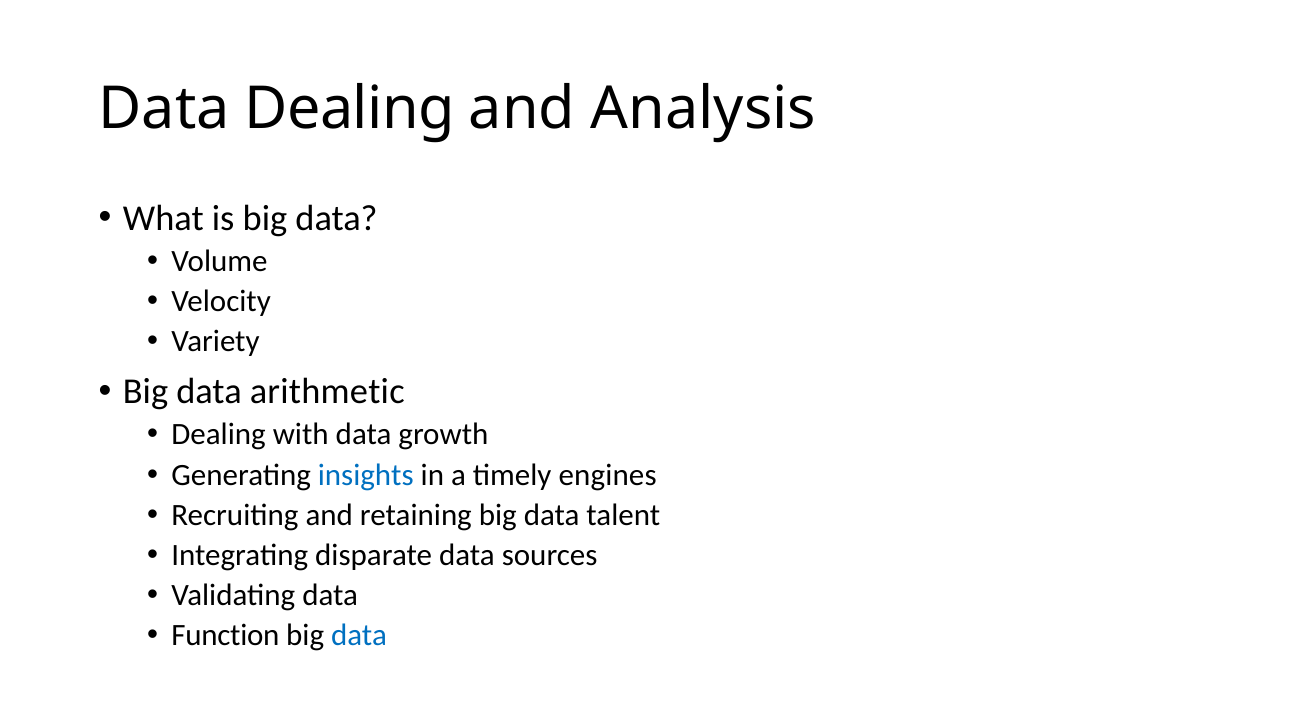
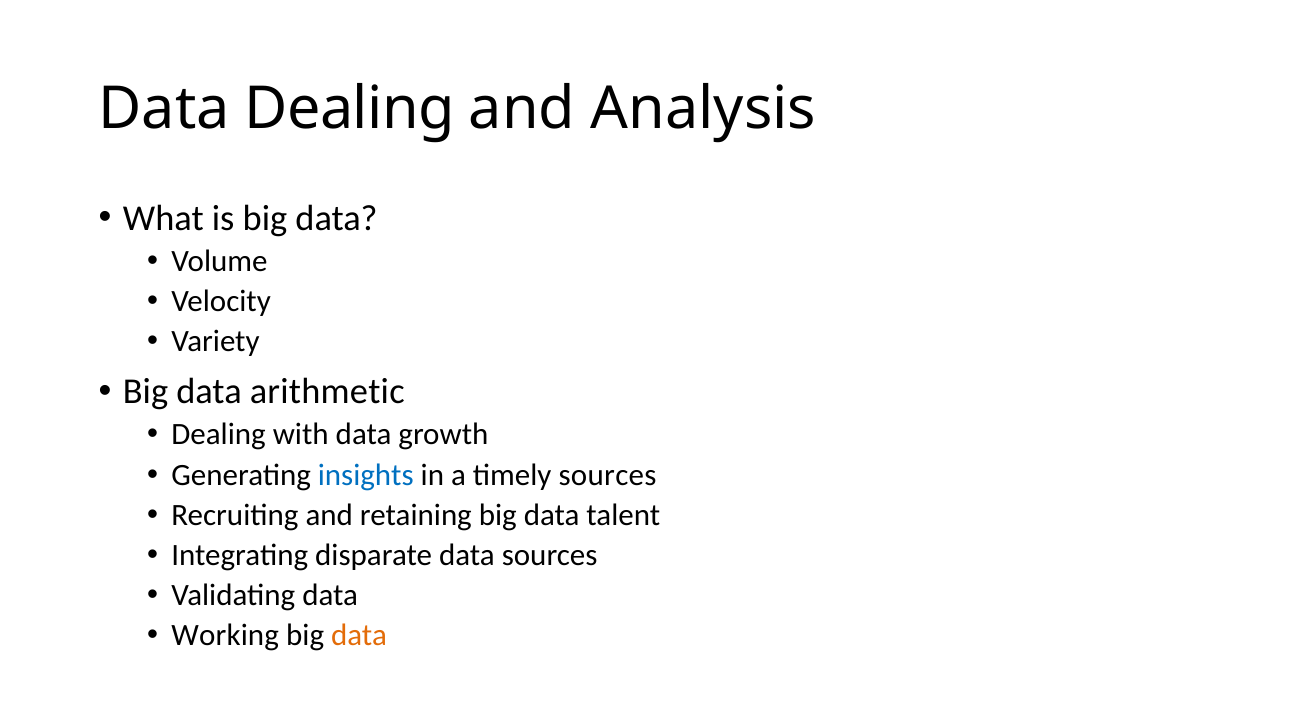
timely engines: engines -> sources (608, 475)
Function: Function -> Working (225, 636)
data colour: blue -> orange (359, 636)
